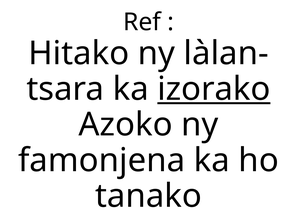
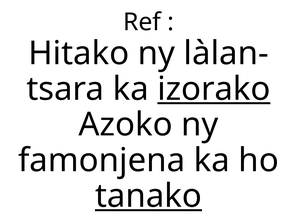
tanako underline: none -> present (148, 196)
